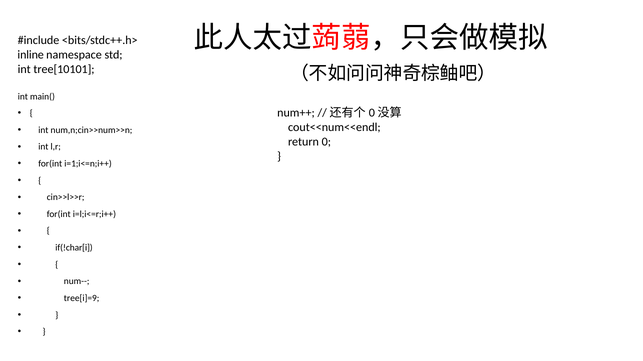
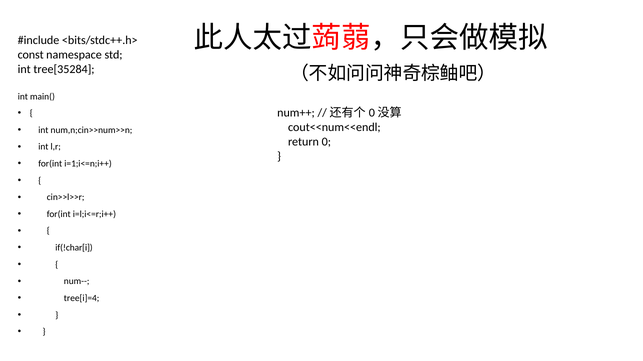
inline: inline -> const (31, 55)
tree[10101: tree[10101 -> tree[35284 (64, 69)
tree[i]=9: tree[i]=9 -> tree[i]=4 (82, 299)
